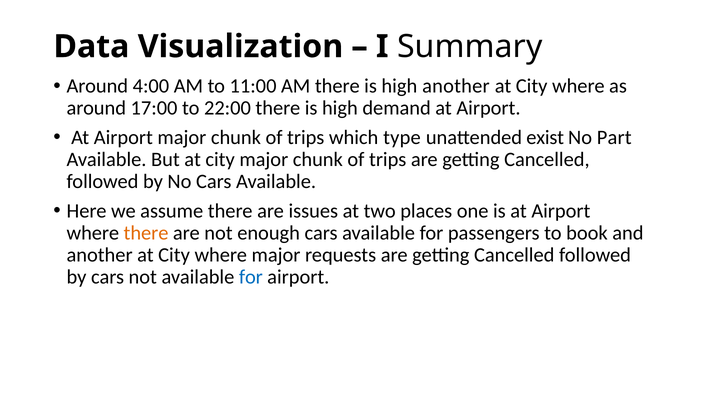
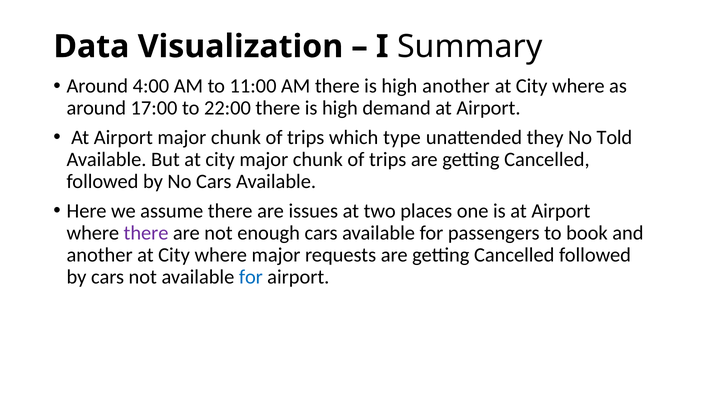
exist: exist -> they (545, 138)
Part: Part -> Told (614, 138)
there colour: orange -> purple (146, 233)
